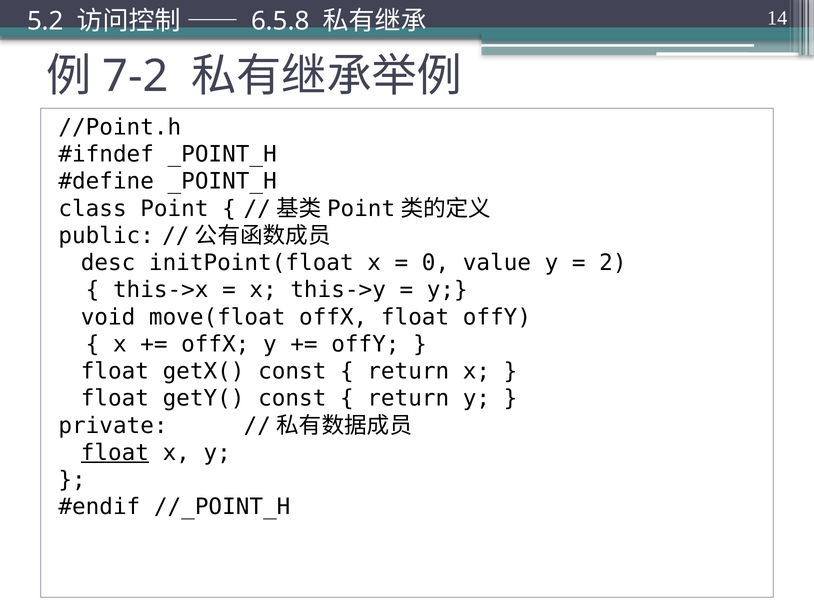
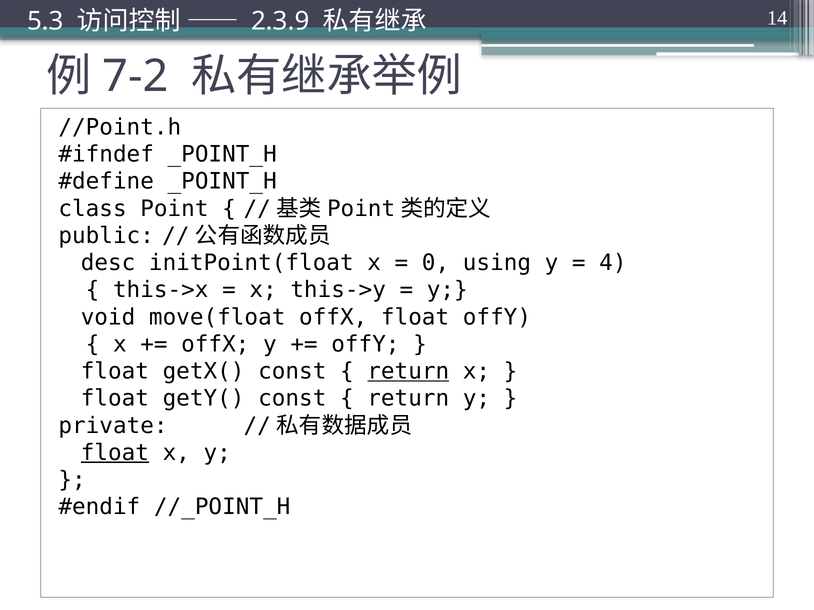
5.2: 5.2 -> 5.3 (45, 21)
6.5.8: 6.5.8 -> 2.3.9 (280, 21)
value: value -> using (497, 263)
2: 2 -> 4 (613, 263)
return underline: none -> present (408, 372)
